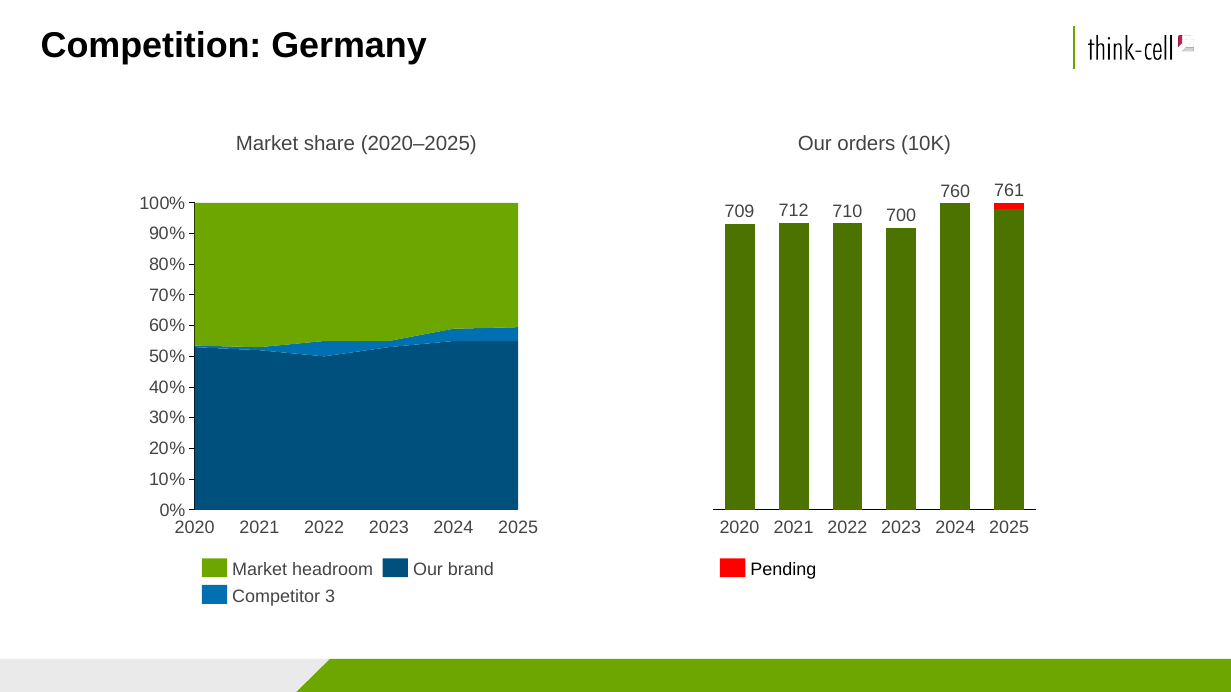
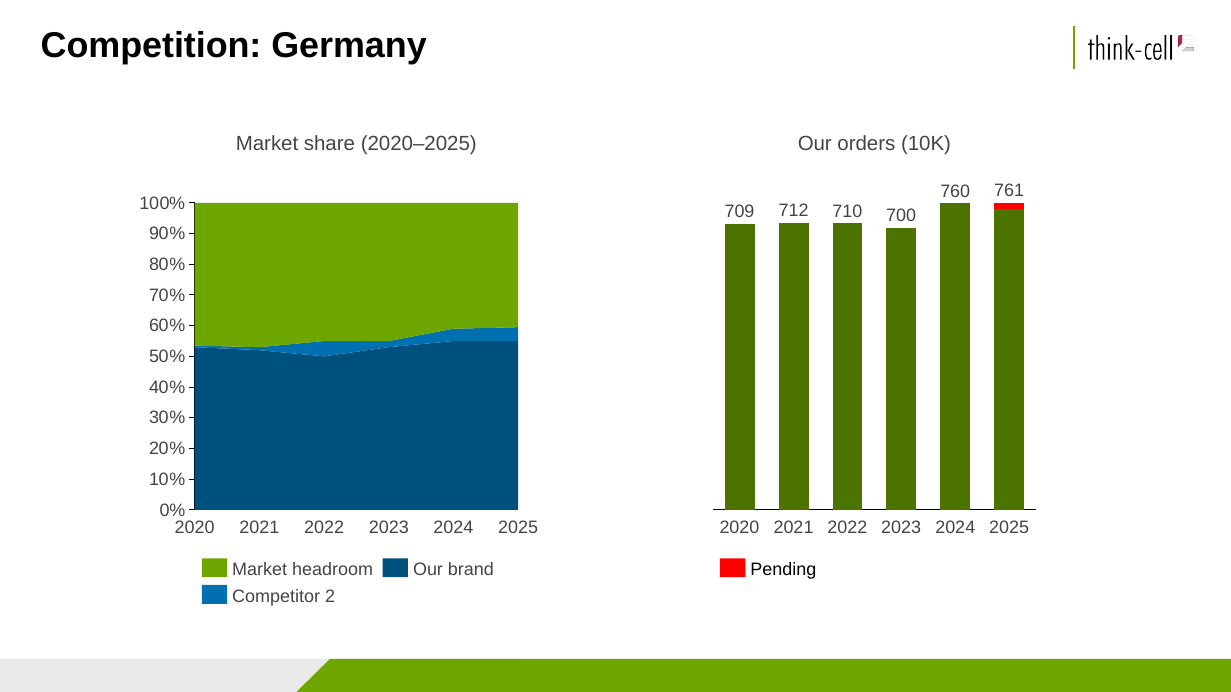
3: 3 -> 2 (330, 597)
